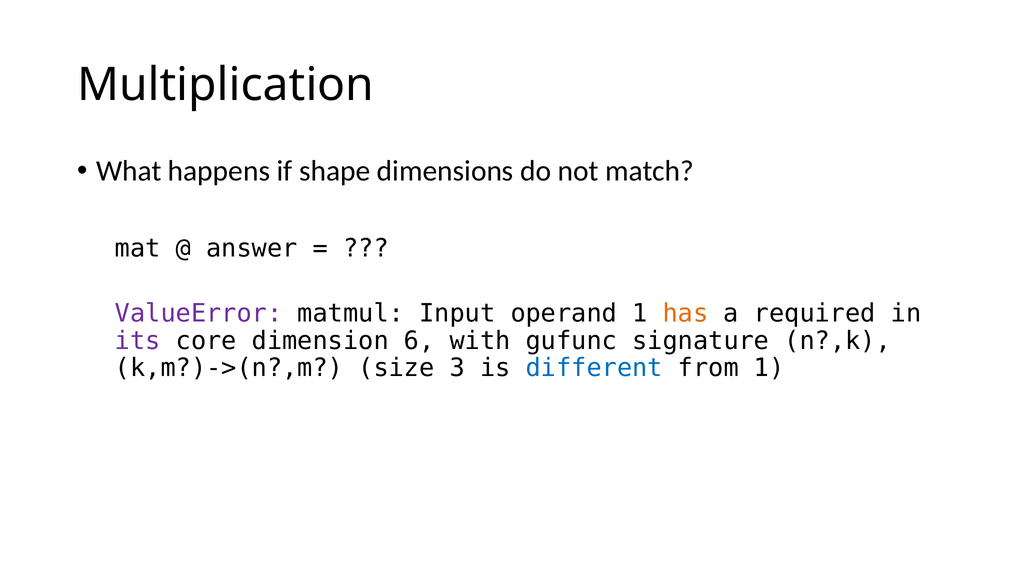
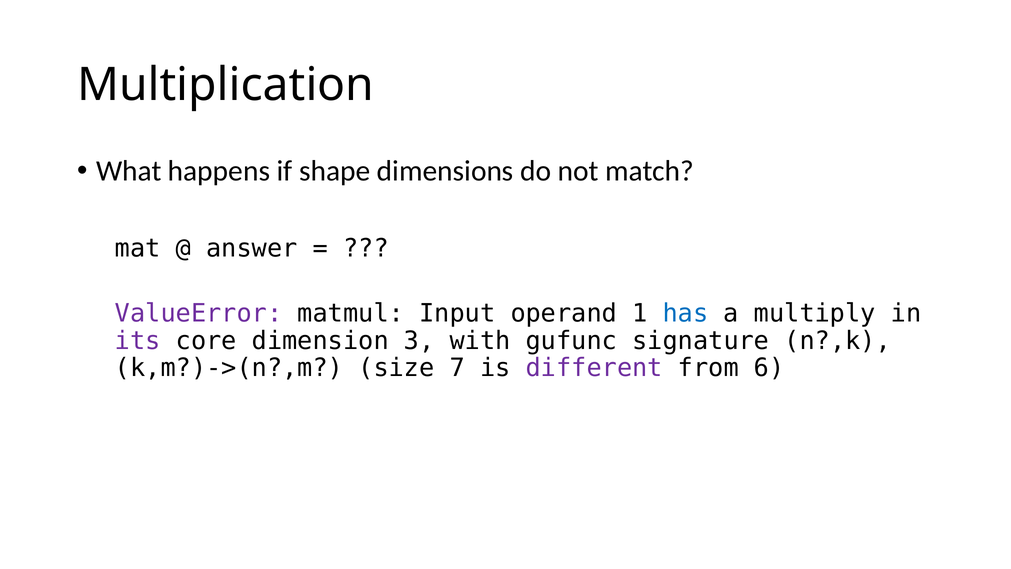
has colour: orange -> blue (685, 313)
required: required -> multiply (815, 313)
6: 6 -> 3 (419, 341)
3: 3 -> 7 (457, 368)
different colour: blue -> purple (594, 368)
from 1: 1 -> 6 (769, 368)
